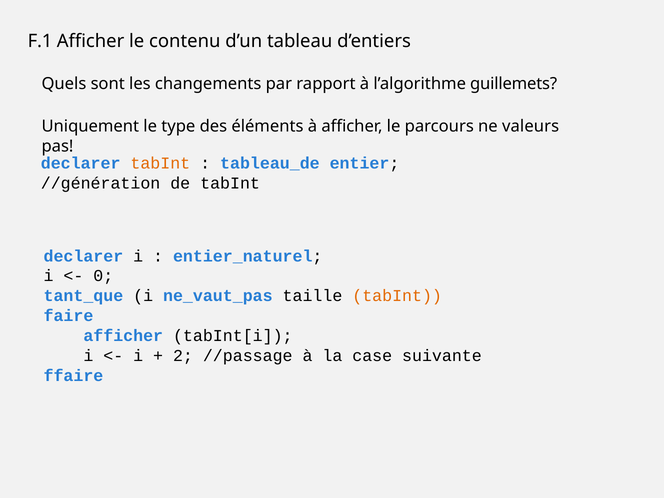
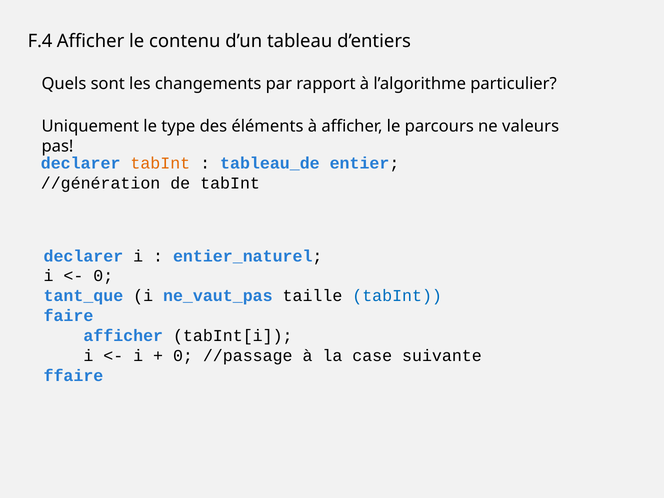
F.1: F.1 -> F.4 (40, 41)
guillemets: guillemets -> particulier (513, 84)
tabInt colour: orange -> blue (397, 296)
2: 2 -> 0 (183, 356)
